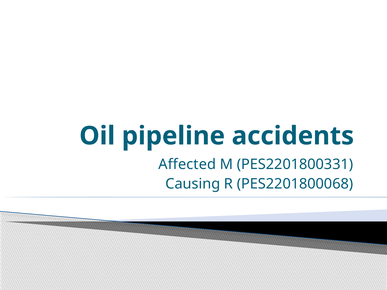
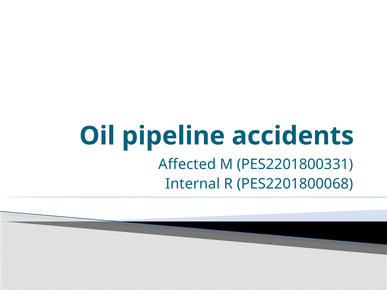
Causing: Causing -> Internal (193, 184)
